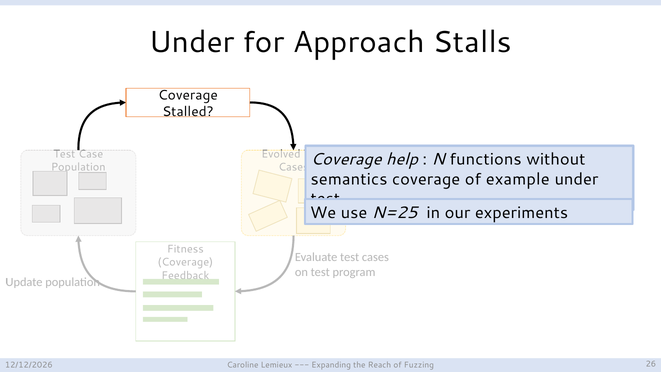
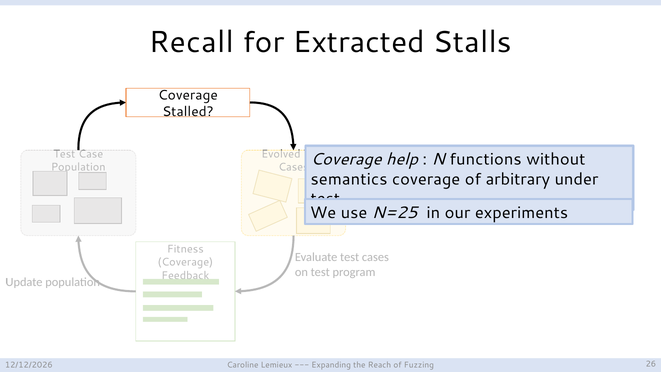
Under: Under -> Recall (191, 42)
Approach: Approach -> Extracted (359, 42)
example: example -> arbitrary (518, 179)
